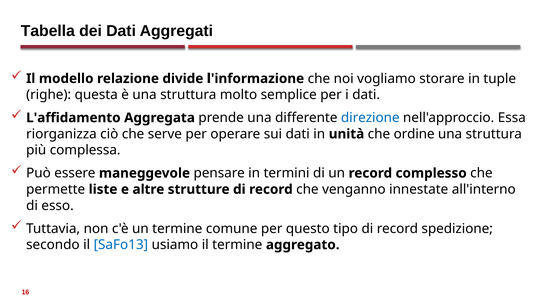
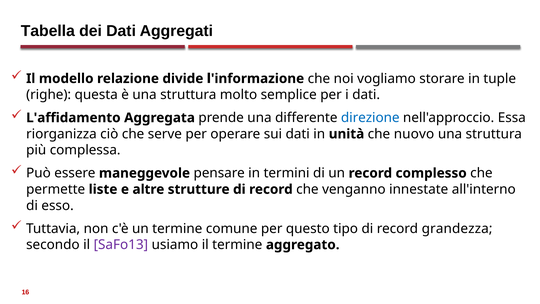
ordine: ordine -> nuovo (414, 134)
spedizione: spedizione -> grandezza (457, 228)
SaFo13 colour: blue -> purple (121, 245)
